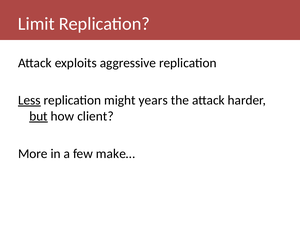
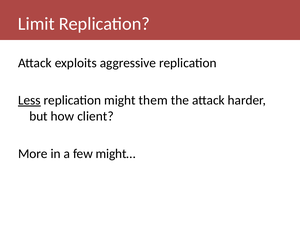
years: years -> them (153, 100)
but underline: present -> none (38, 116)
make…: make… -> might… (116, 154)
